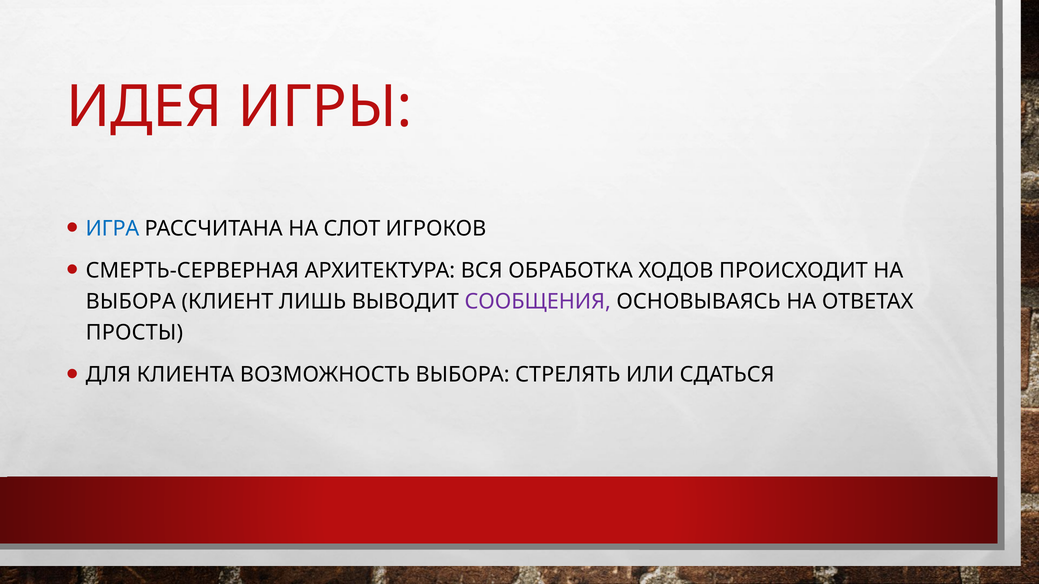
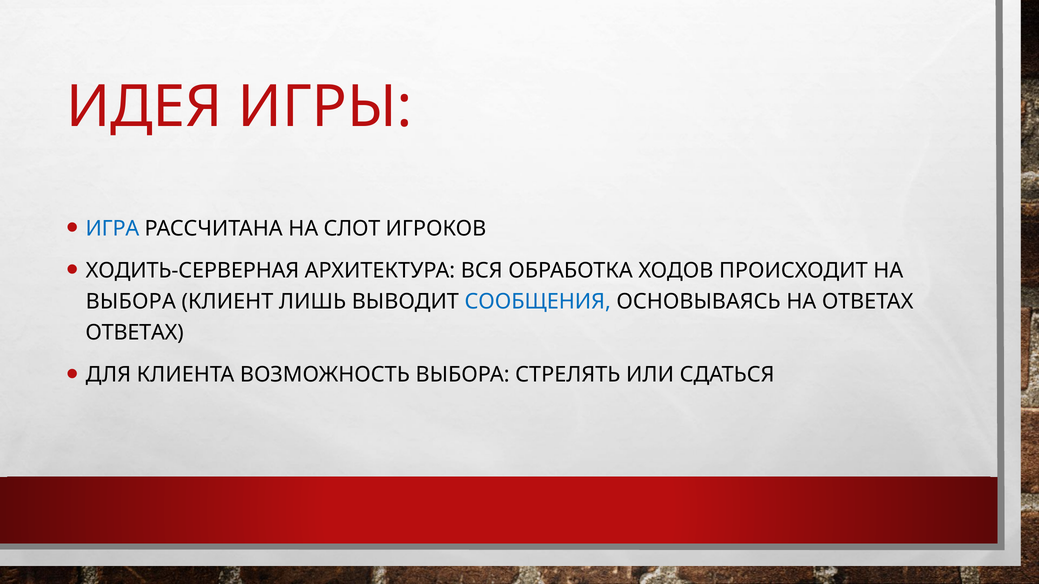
СМЕРТЬ-СЕРВЕРНАЯ: СМЕРТЬ-СЕРВЕРНАЯ -> ХОДИТЬ-СЕРВЕРНАЯ (192, 271)
СООБЩЕНИЯ colour: purple -> blue (538, 302)
ПРОСТЫ: ПРОСТЫ -> ОТВЕТАХ (135, 333)
